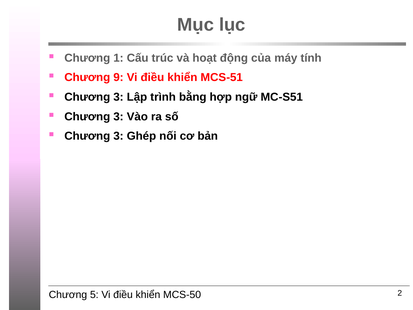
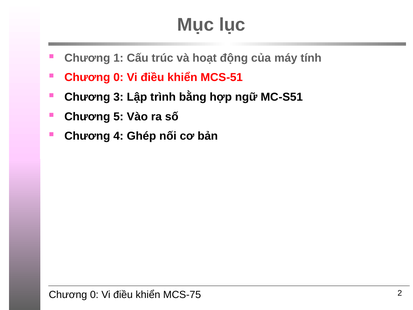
9: 9 -> 0 (118, 77)
3: 3 -> 5 (118, 116)
3: 3 -> 4 (118, 136)
5: 5 -> 0 (94, 295)
MCS-50: MCS-50 -> MCS-75 (182, 295)
